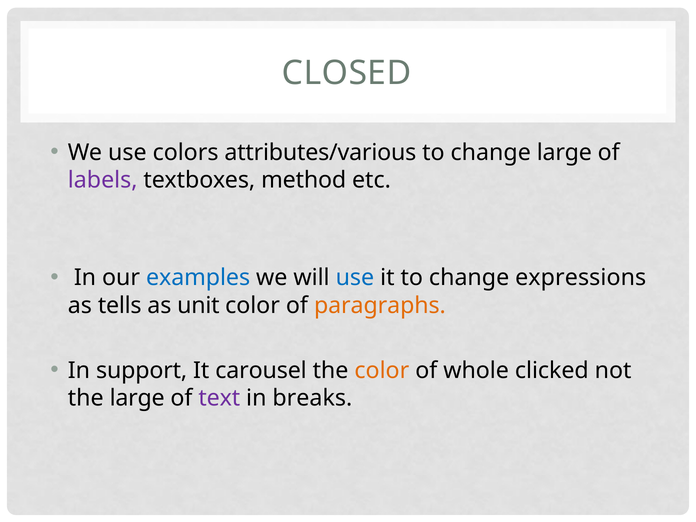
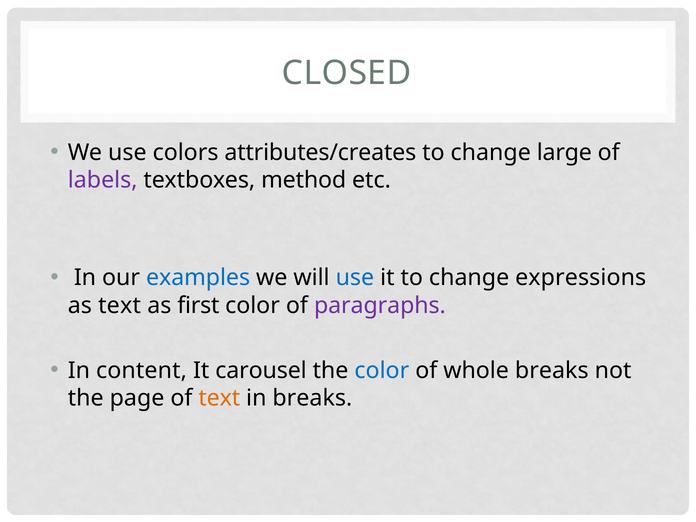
attributes/various: attributes/various -> attributes/creates (320, 152)
as tells: tells -> text (120, 306)
unit: unit -> first (198, 306)
paragraphs colour: orange -> purple (380, 306)
support: support -> content (141, 370)
color colour: orange -> blue (382, 370)
whole clicked: clicked -> breaks (552, 370)
the large: large -> page (137, 398)
text colour: purple -> orange (219, 398)
